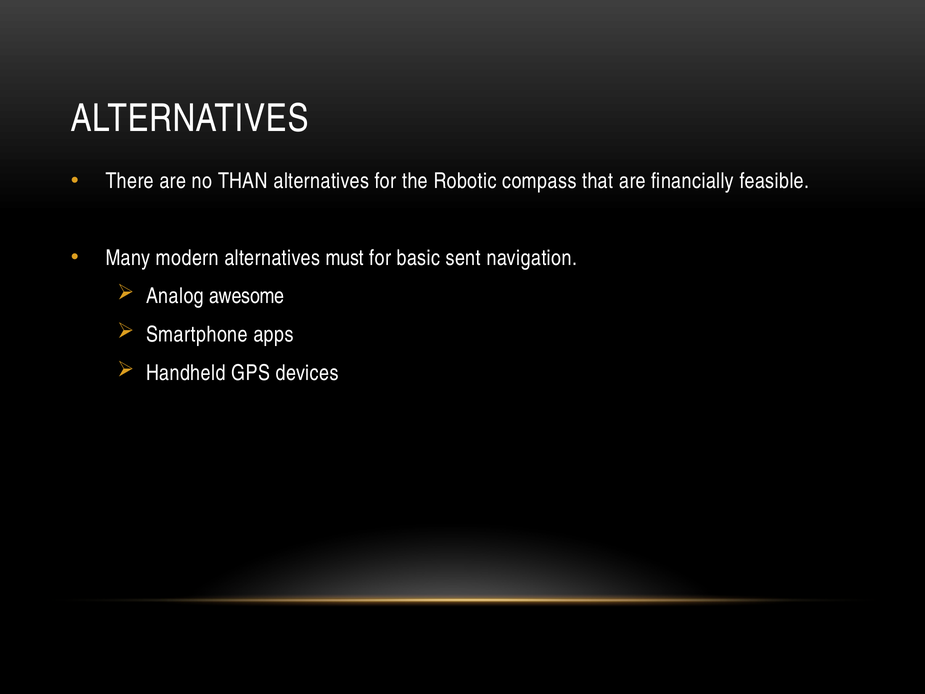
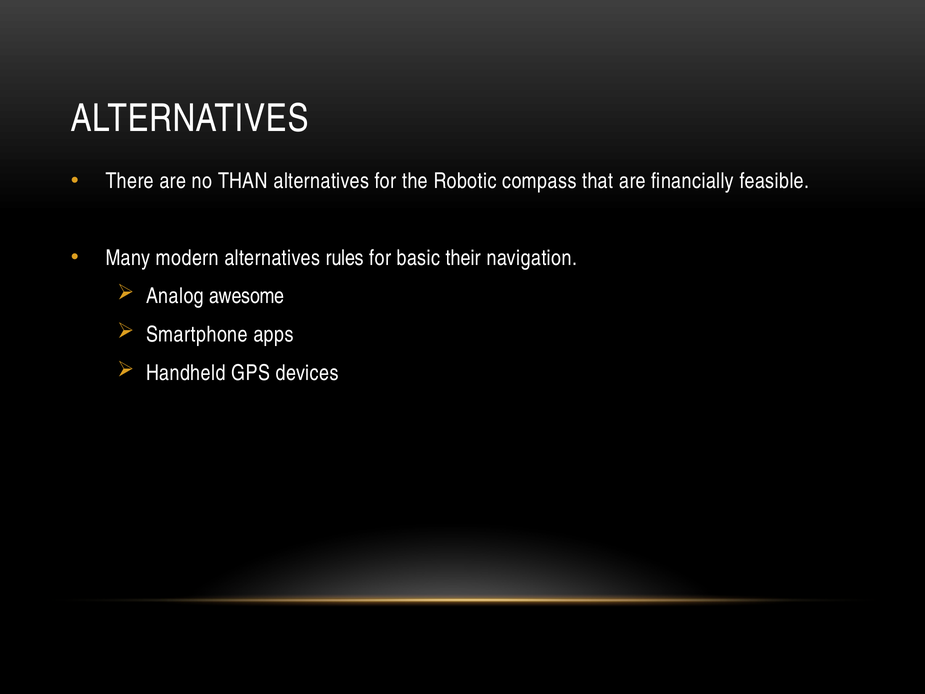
must: must -> rules (345, 258)
sent: sent -> their (463, 258)
